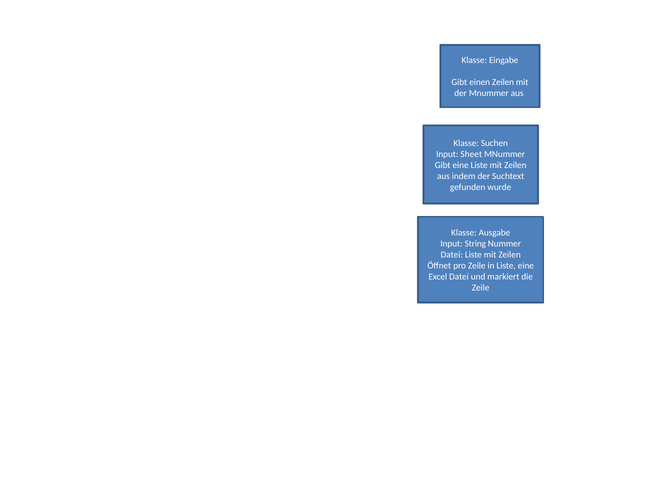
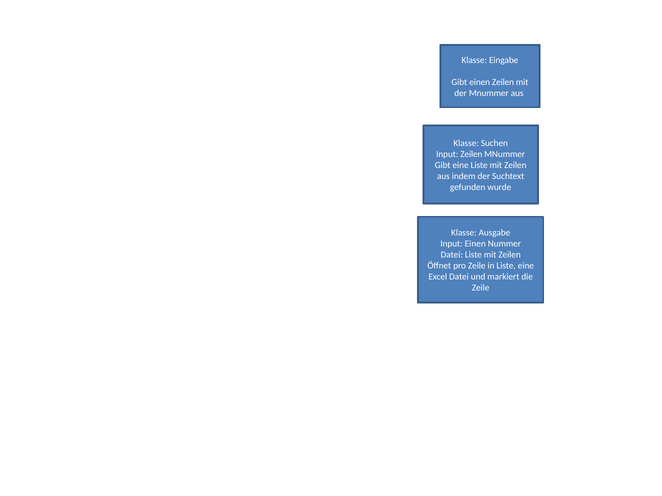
Input Sheet: Sheet -> Zeilen (471, 154)
Input String: String -> Einen (475, 244)
